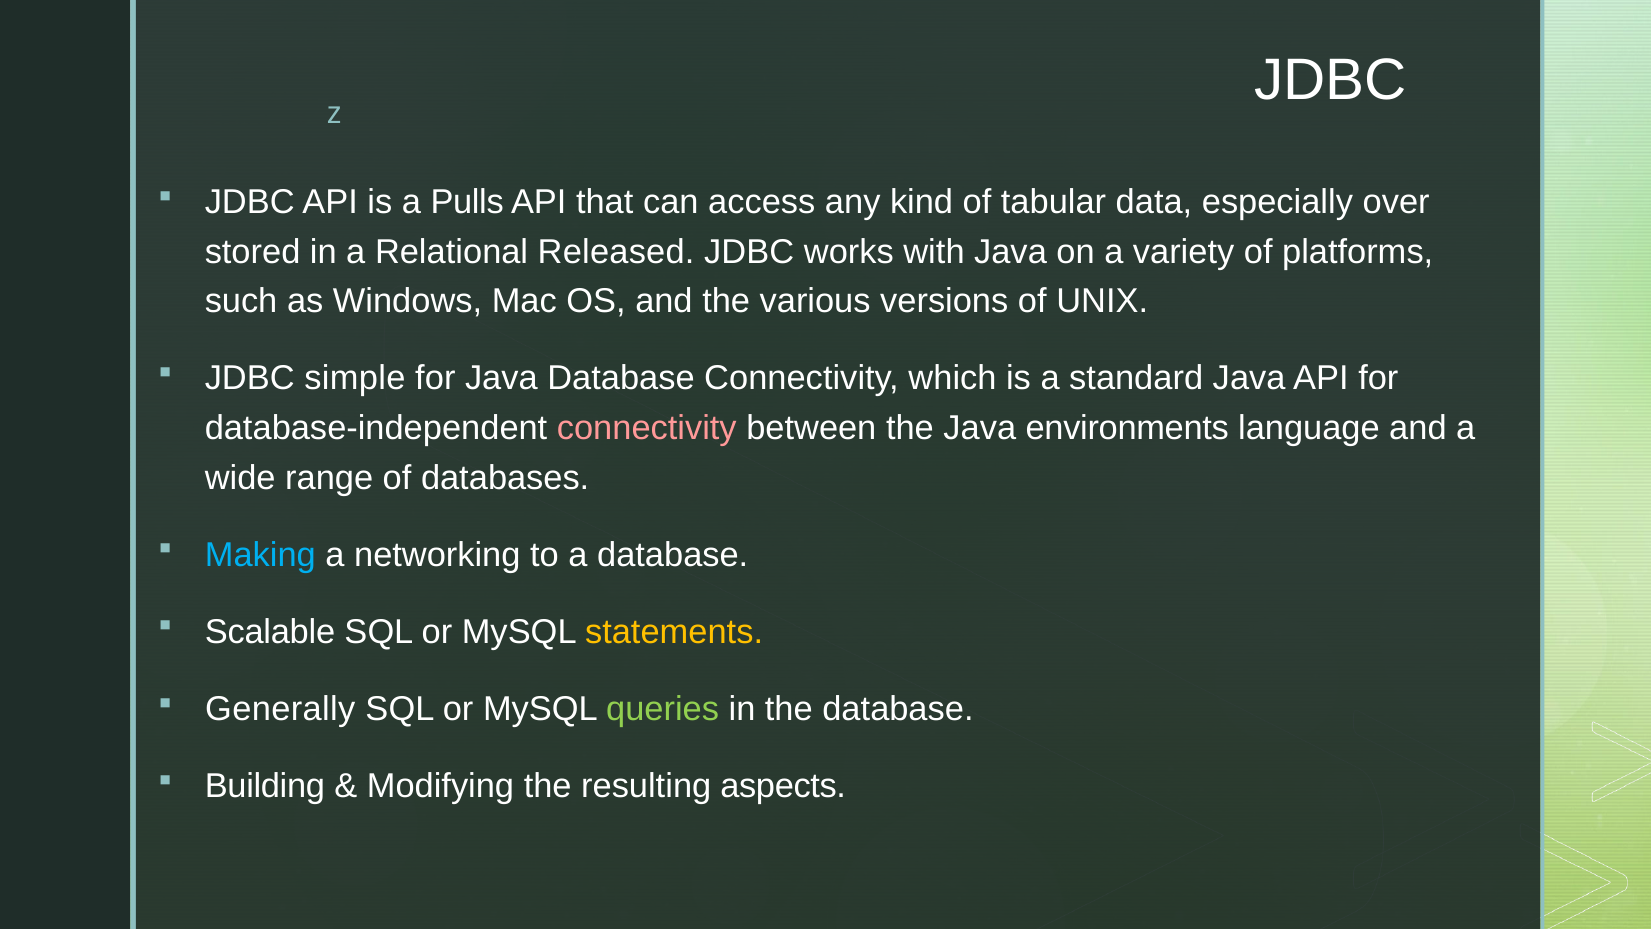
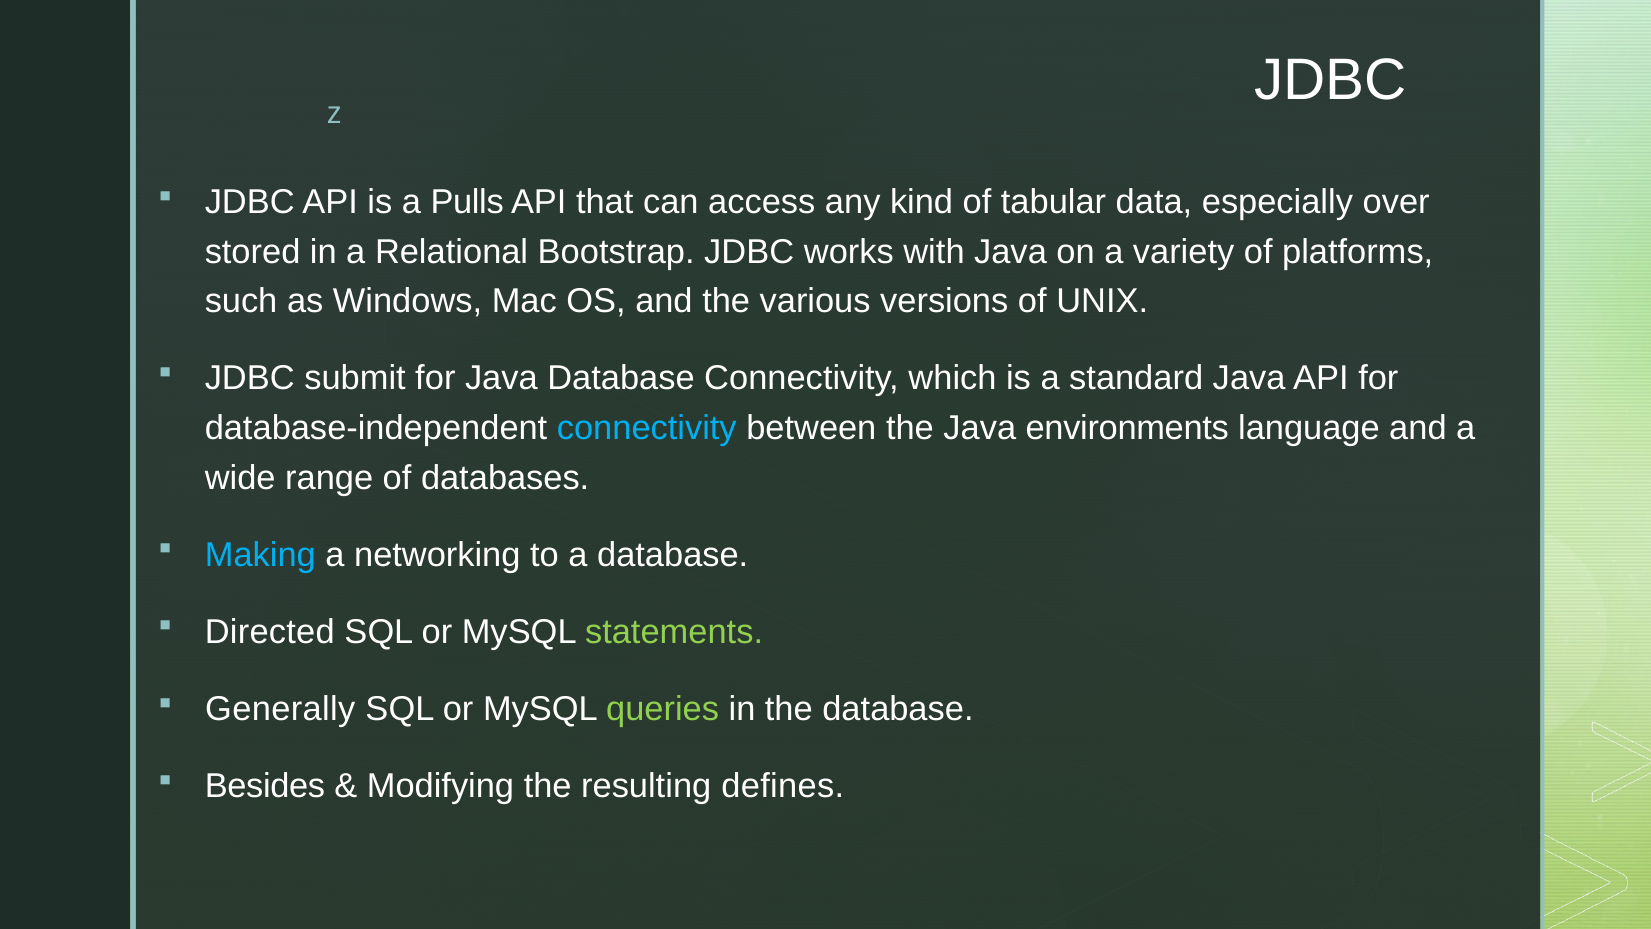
Released: Released -> Bootstrap (616, 252)
simple: simple -> submit (355, 378)
connectivity colour: pink -> light blue (647, 428)
Scalable: Scalable -> Directed (270, 632)
statements colour: yellow -> light green (674, 632)
Building: Building -> Besides (265, 786)
aspects: aspects -> defines (783, 786)
